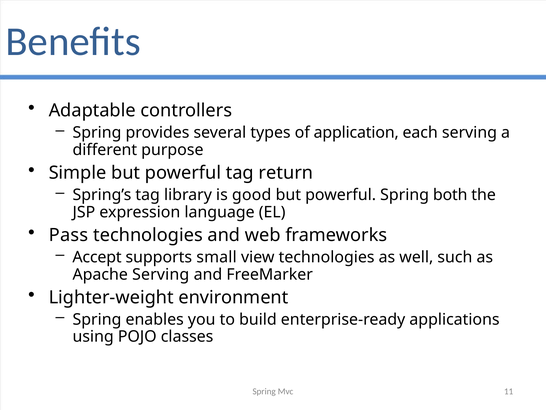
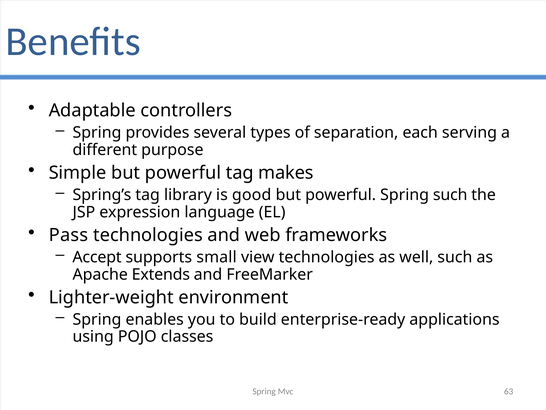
application: application -> separation (356, 132)
return: return -> makes (286, 173)
Spring both: both -> such (450, 195)
Apache Serving: Serving -> Extends (161, 274)
11: 11 -> 63 (509, 391)
